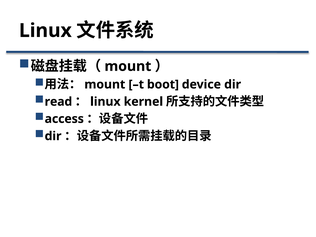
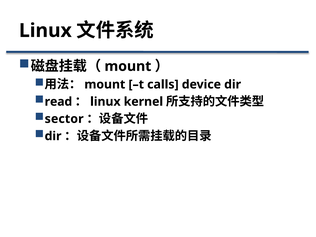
boot: boot -> calls (163, 84)
access: access -> sector (64, 119)
